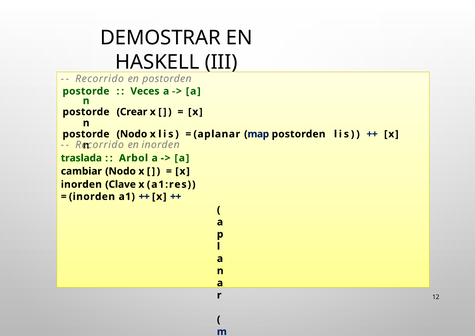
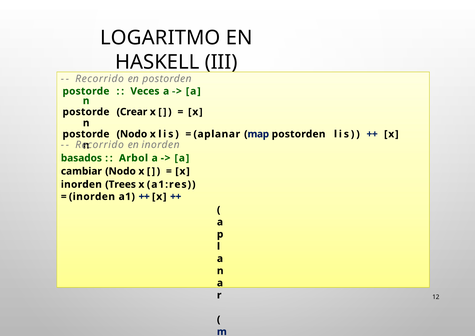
DEMOSTRAR: DEMOSTRAR -> LOGARITMO (160, 38)
traslada: traslada -> basados (81, 158)
Clave: Clave -> Trees (121, 184)
